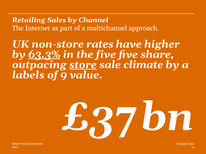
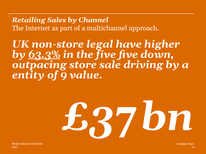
rates: rates -> legal (100, 44)
share: share -> down (157, 55)
store underline: present -> none (83, 65)
climate: climate -> driving (143, 65)
labels: labels -> entity (28, 75)
